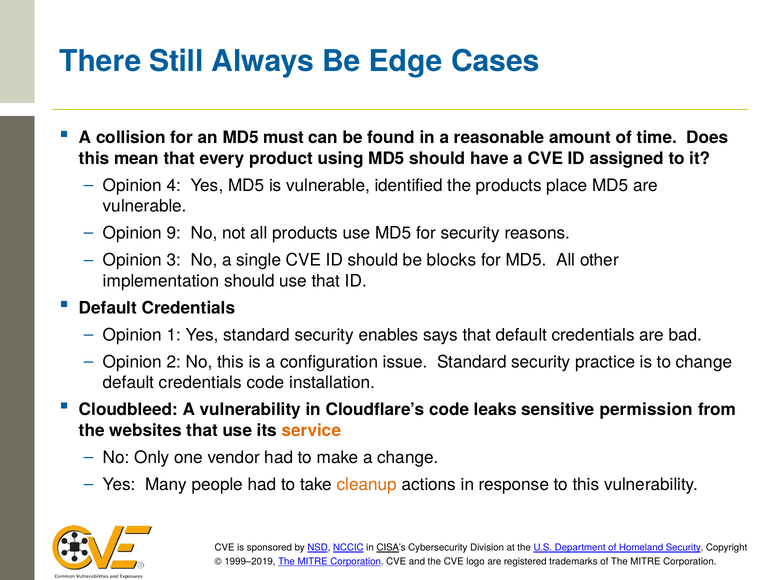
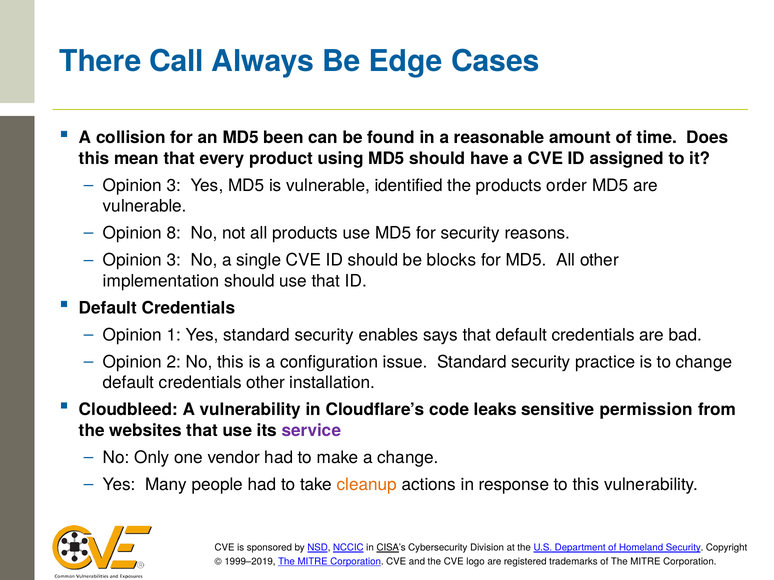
Still: Still -> Call (176, 61)
must: must -> been (284, 138)
4: 4 -> 3 (174, 186)
place: place -> order (567, 186)
9: 9 -> 8 (174, 233)
credentials code: code -> other (266, 383)
service colour: orange -> purple (311, 431)
